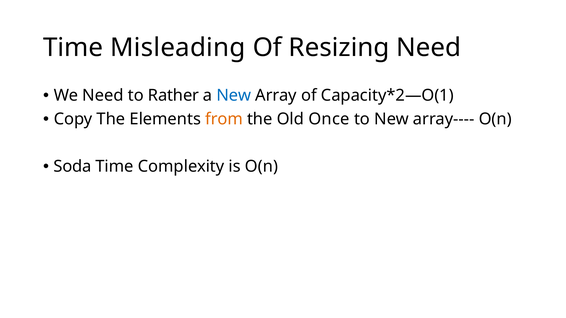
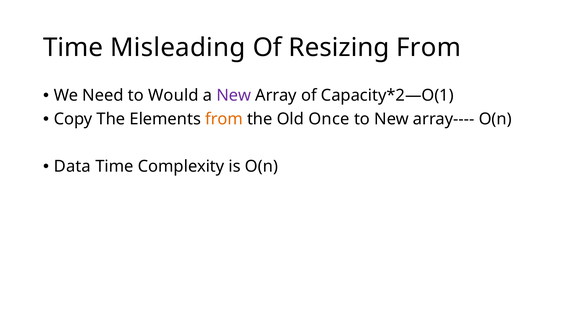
Resizing Need: Need -> From (429, 48)
Rather: Rather -> Would (173, 96)
New colour: blue -> purple (234, 96)
Soda: Soda -> Data (72, 167)
